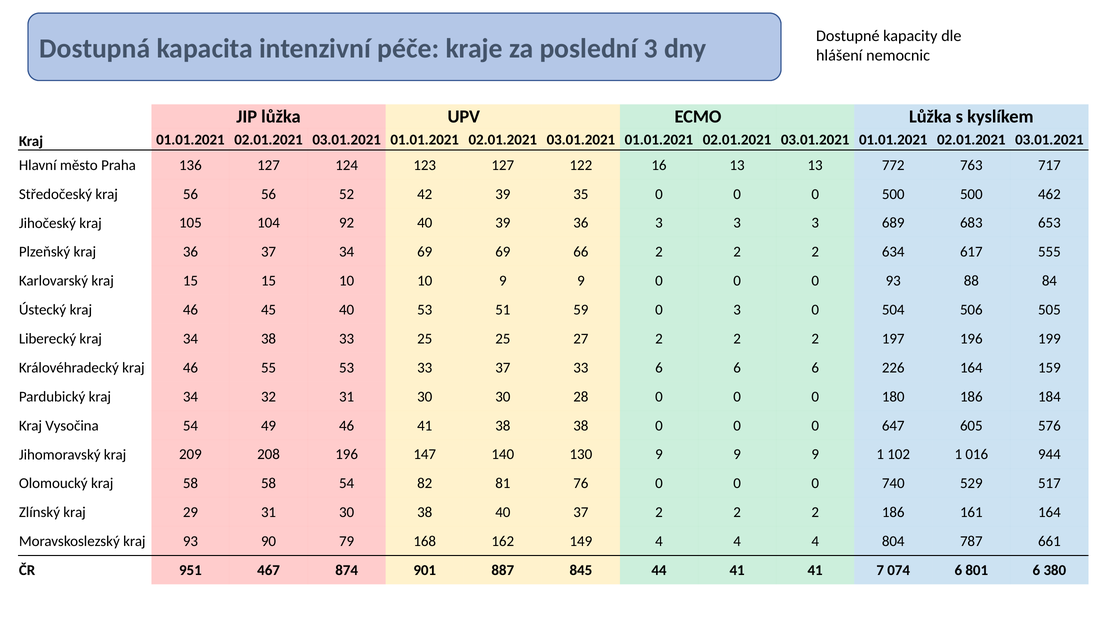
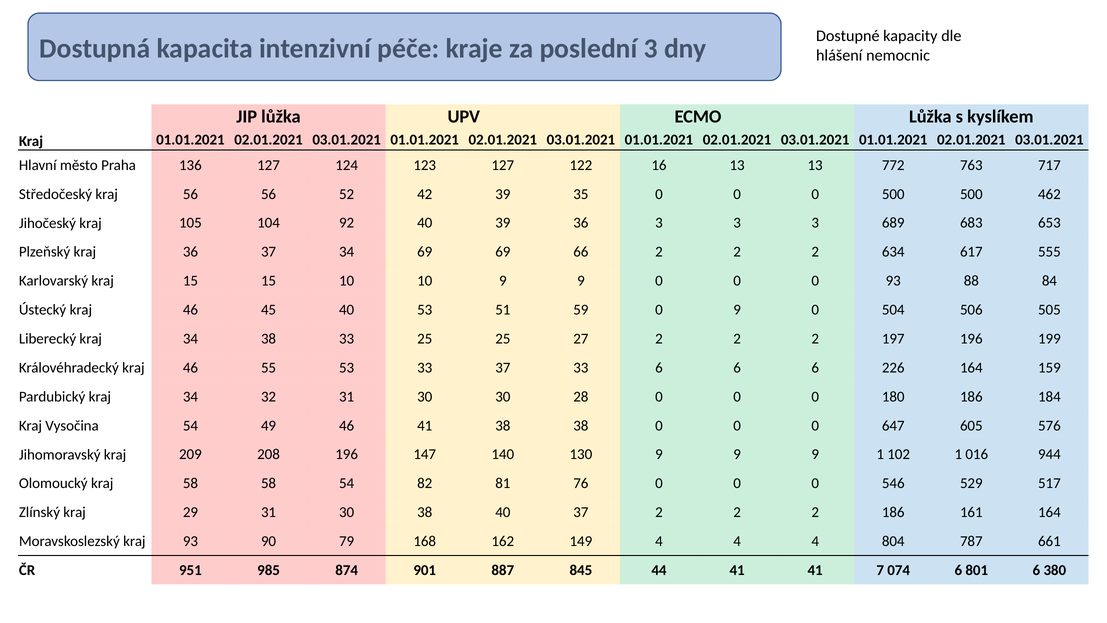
0 3: 3 -> 9 (737, 310)
740: 740 -> 546 (893, 483)
467: 467 -> 985 (269, 570)
